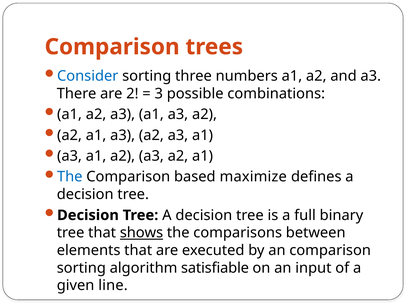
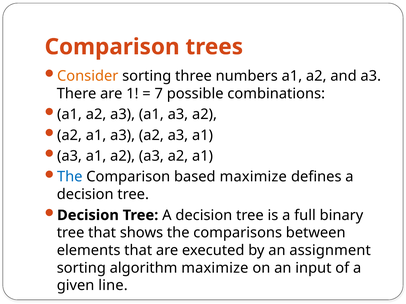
Consider colour: blue -> orange (88, 76)
2: 2 -> 1 (132, 94)
3: 3 -> 7 (159, 94)
shows underline: present -> none (141, 233)
an comparison: comparison -> assignment (330, 251)
algorithm satisfiable: satisfiable -> maximize (215, 268)
